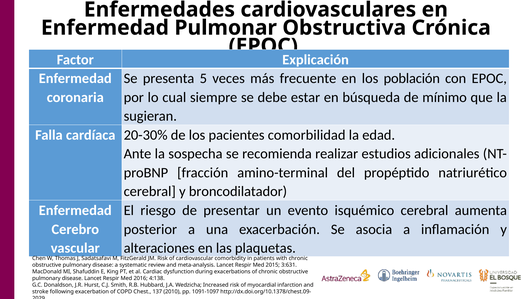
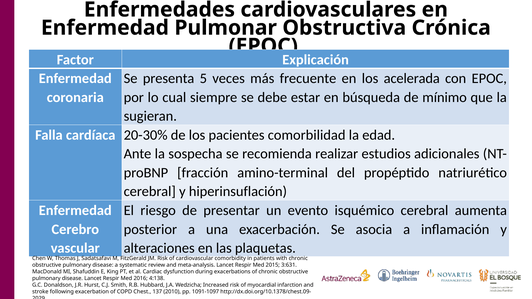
población: población -> acelerada (412, 79)
broncodilatador: broncodilatador -> hiperinsuflación (238, 192)
